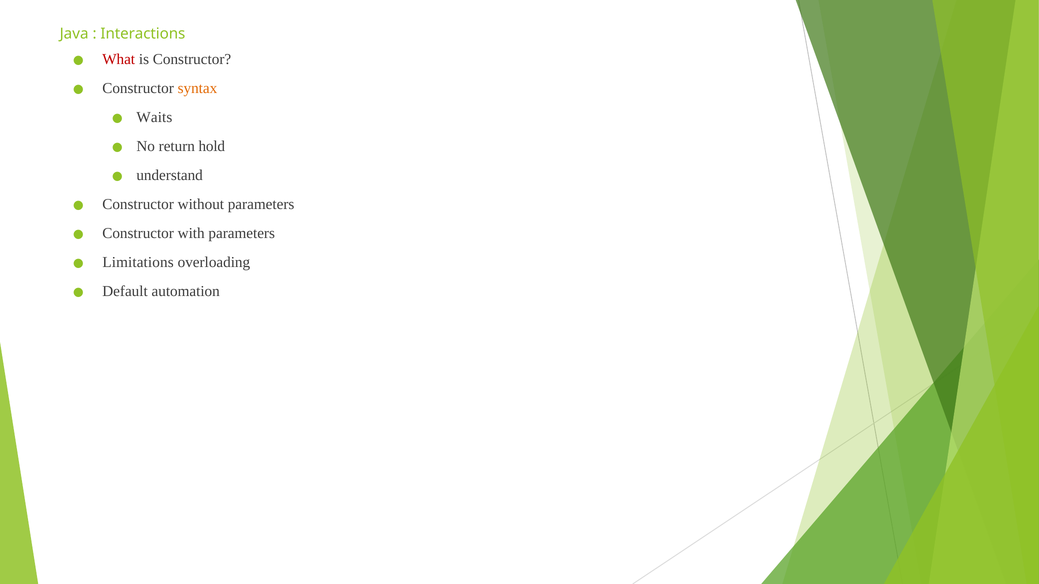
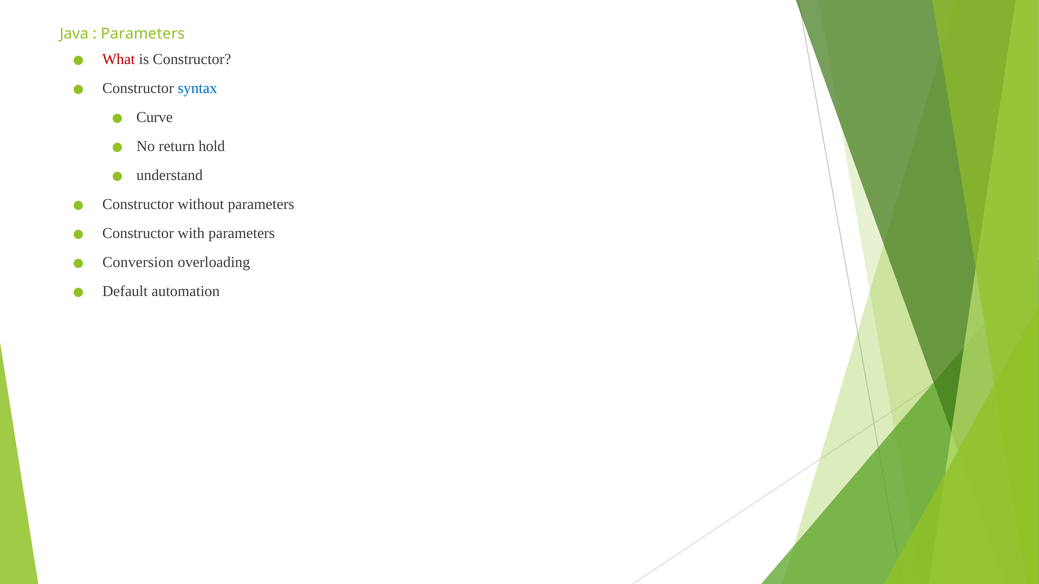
Interactions: Interactions -> Parameters (143, 34)
syntax colour: orange -> blue (197, 89)
Waits: Waits -> Curve (155, 118)
Limitations: Limitations -> Conversion (138, 263)
